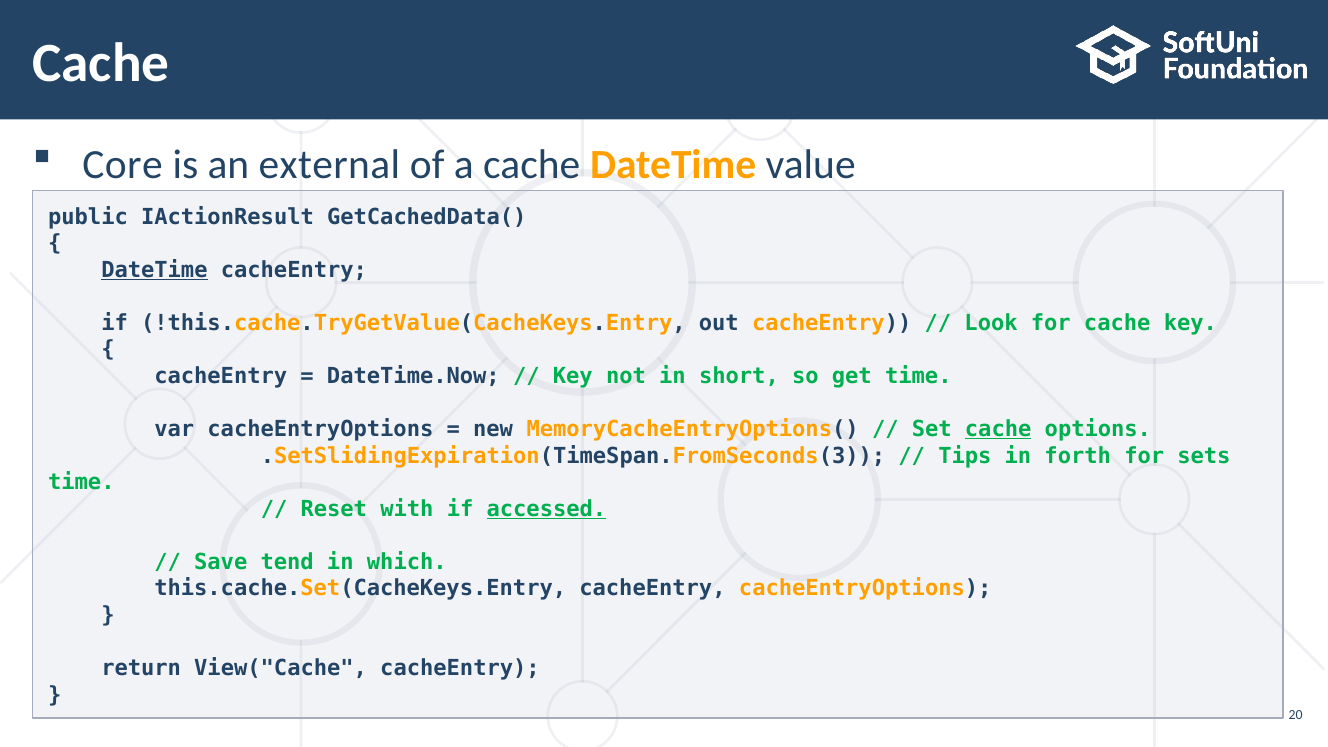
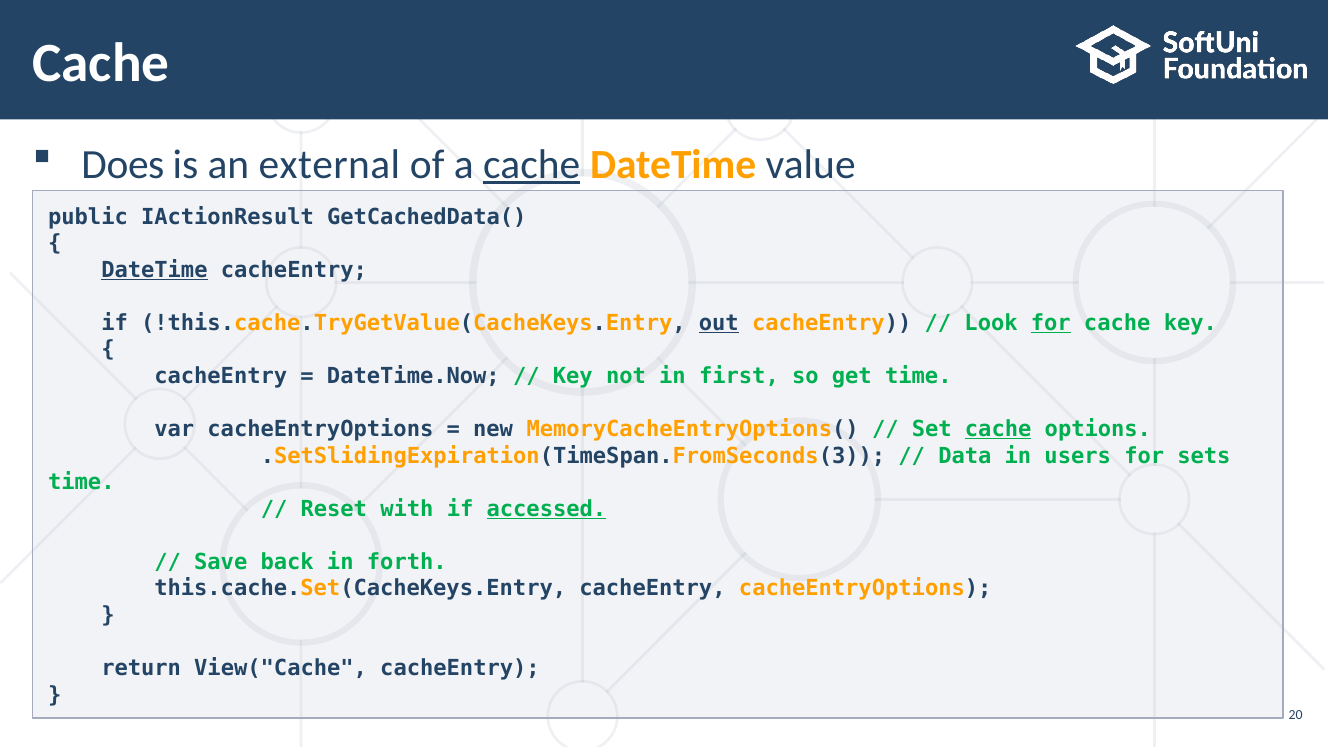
Core: Core -> Does (123, 164)
cache underline: none -> present (532, 164)
out underline: none -> present (719, 323)
for underline: none -> present (1051, 323)
short: short -> first (739, 376)
Tips: Tips -> Data (965, 456)
forth: forth -> users (1078, 456)
tend: tend -> back (287, 562)
which: which -> forth (407, 562)
